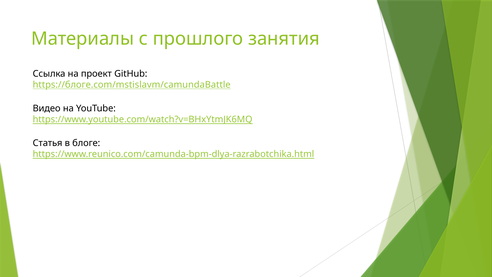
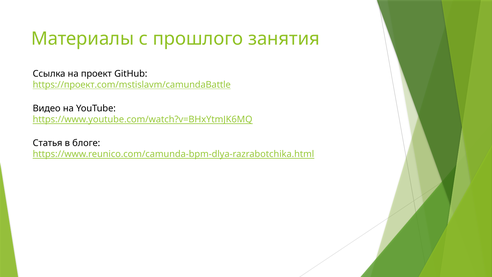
https://блоге.com/mstislavm/camundaBattle: https://блоге.com/mstislavm/camundaBattle -> https://проект.com/mstislavm/camundaBattle (132, 85)
